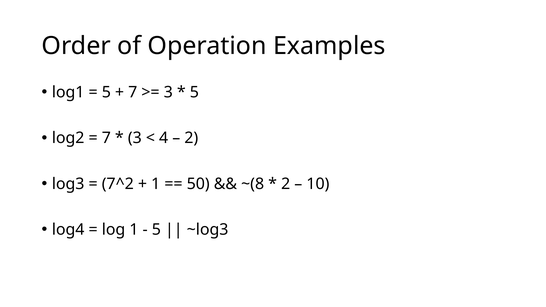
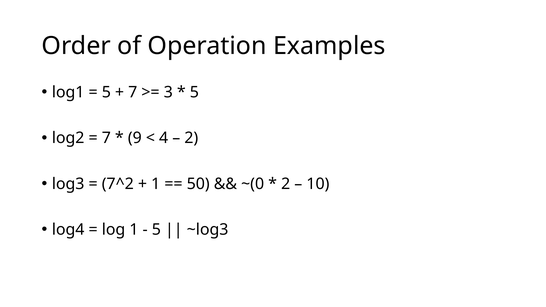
3: 3 -> 9 (135, 138)
~(8: ~(8 -> ~(0 (253, 184)
